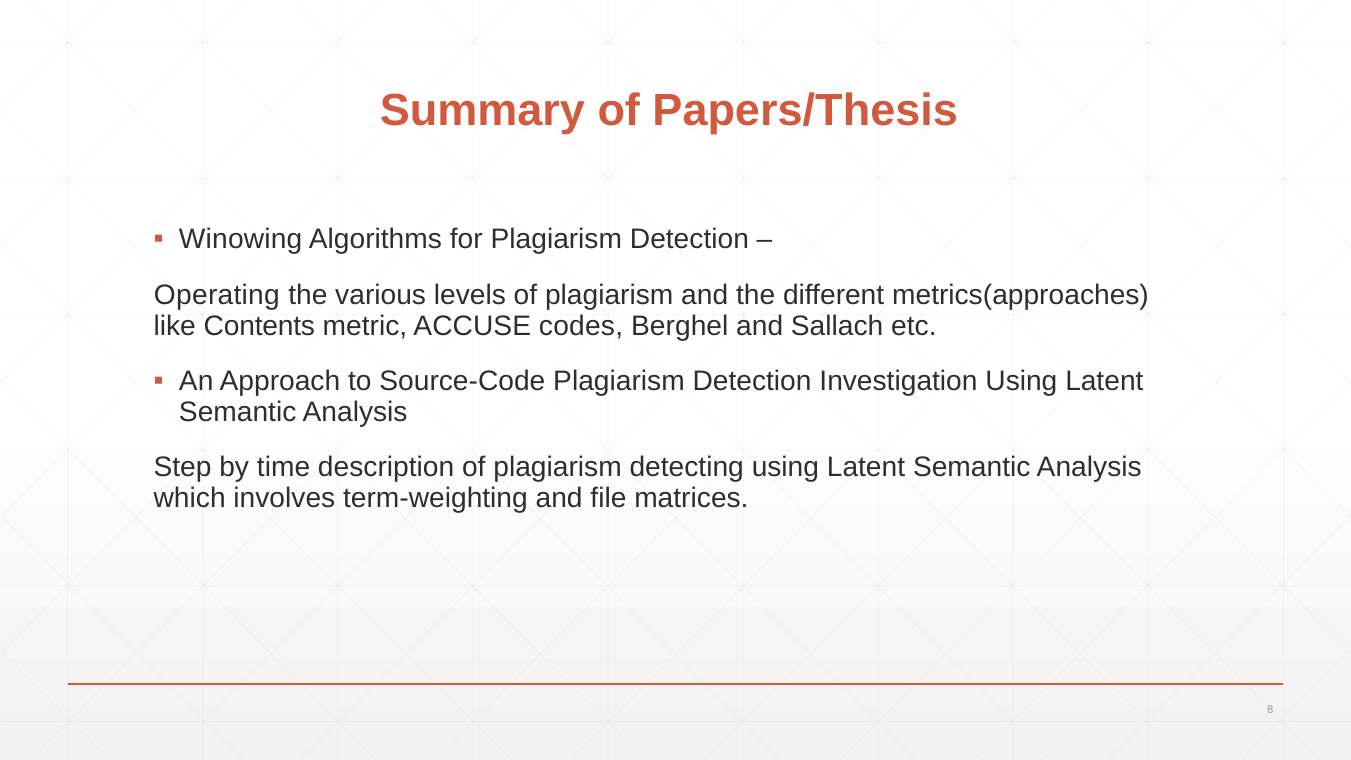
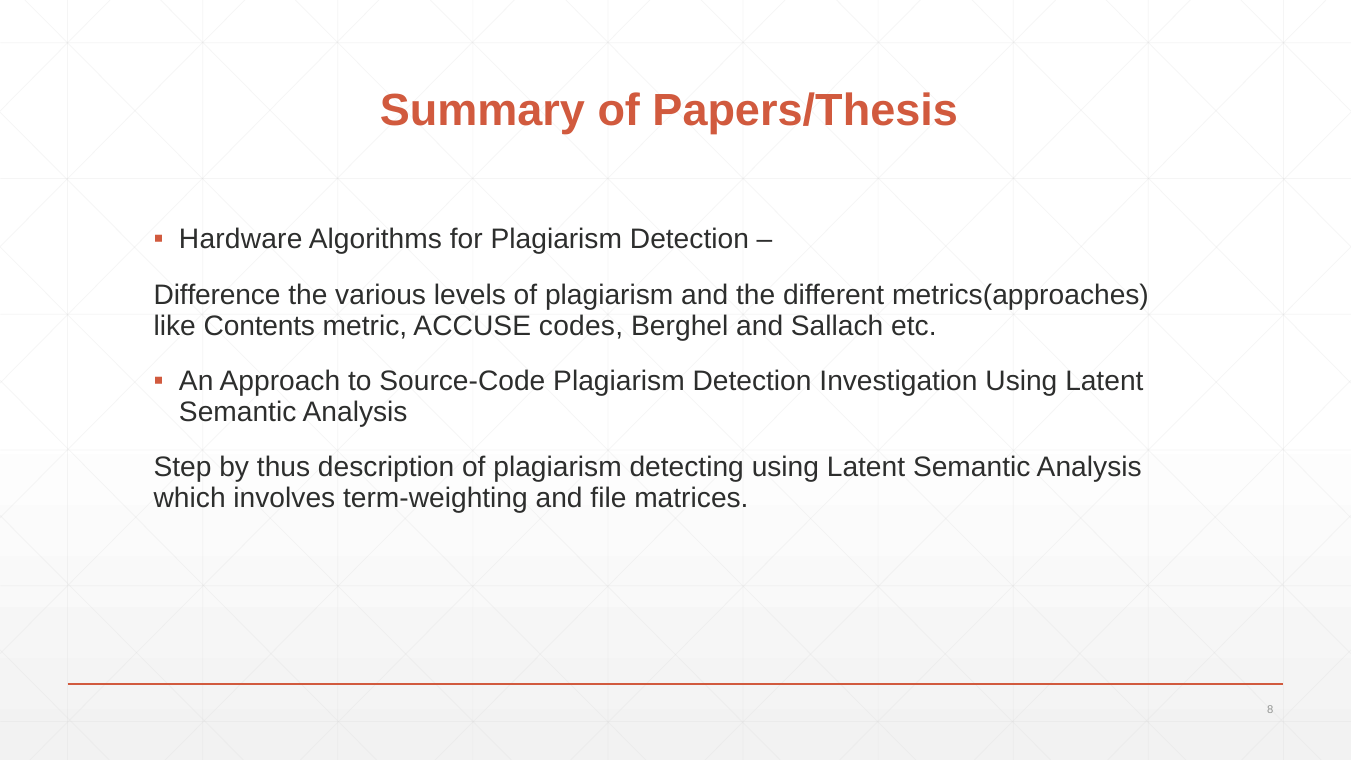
Winowing: Winowing -> Hardware (241, 240)
Operating: Operating -> Difference (217, 295)
time: time -> thus (284, 468)
